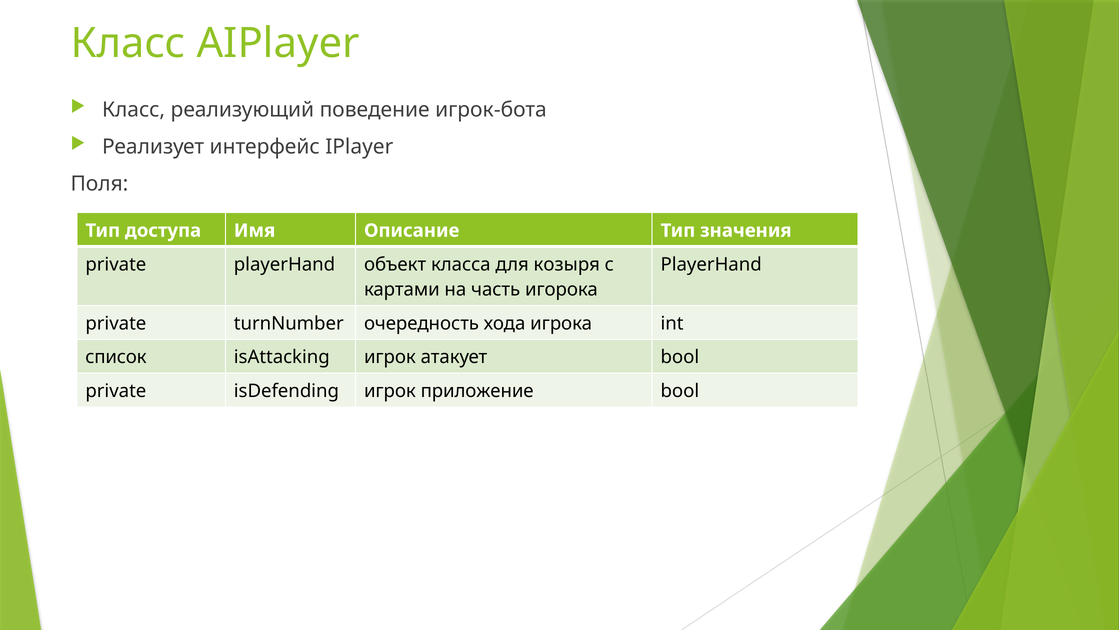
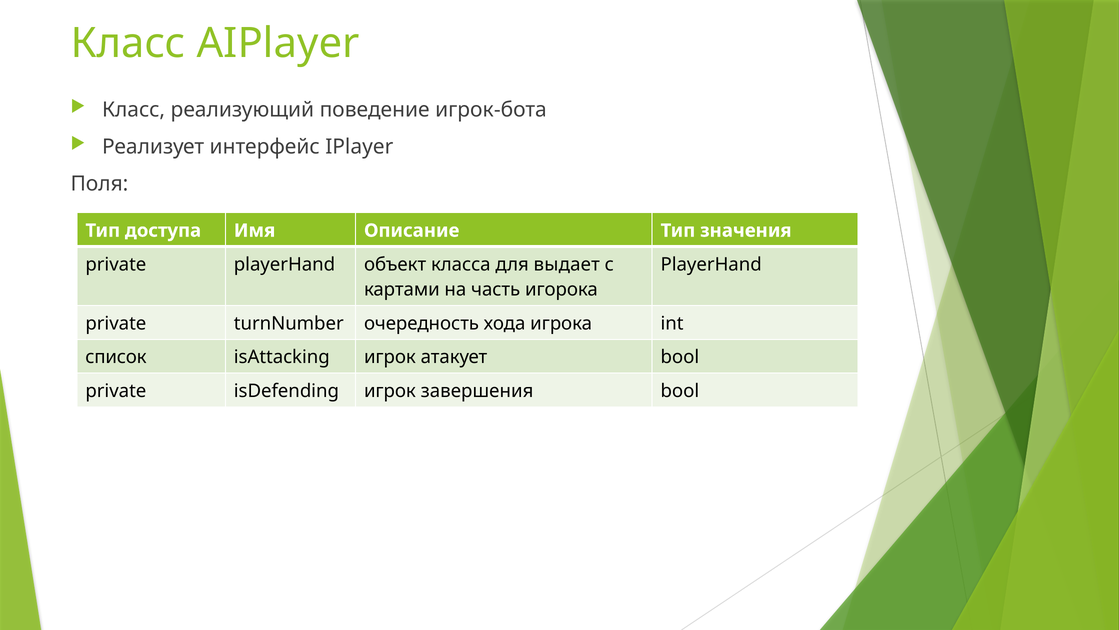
козыря: козыря -> выдает (567, 264)
приложение: приложение -> завершения (477, 391)
